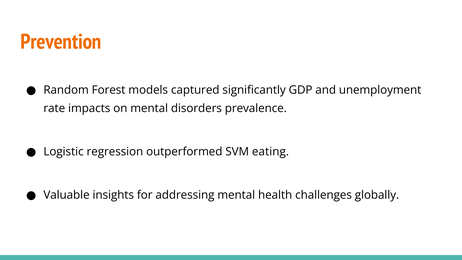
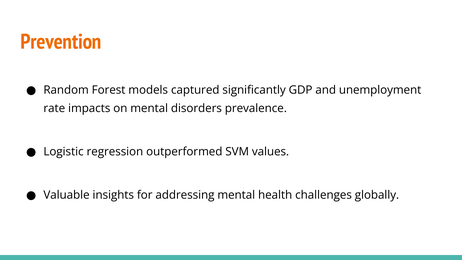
eating: eating -> values (271, 152)
